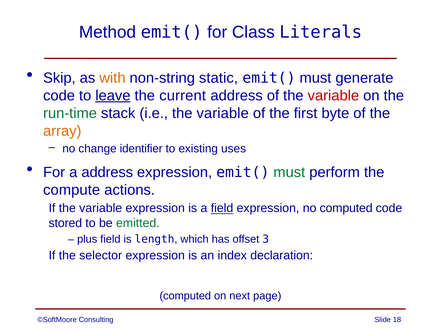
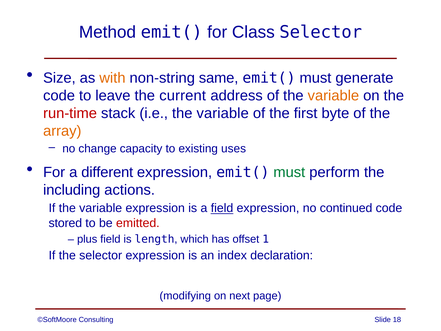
Class Literals: Literals -> Selector (321, 32)
Skip: Skip -> Size (59, 78)
static: static -> same (219, 78)
leave underline: present -> none (113, 95)
variable colour: red -> orange (333, 95)
run-time colour: green -> red (70, 113)
identifier: identifier -> capacity (141, 149)
a address: address -> different (107, 172)
compute: compute -> including (72, 190)
no computed: computed -> continued (346, 208)
emitted colour: green -> red (138, 223)
3: 3 -> 1 (266, 239)
computed: computed -> modifying (185, 296)
